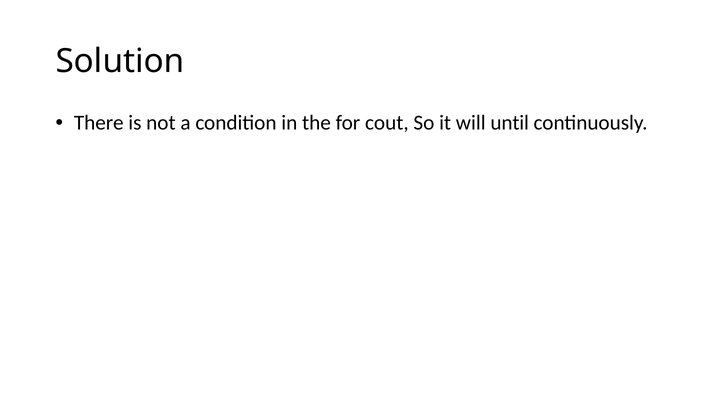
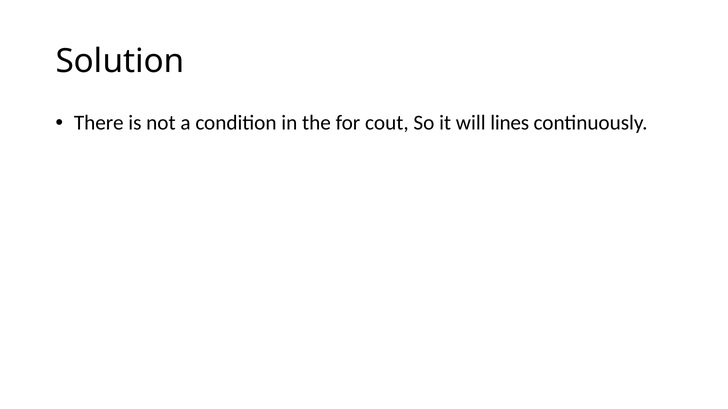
until: until -> lines (510, 123)
